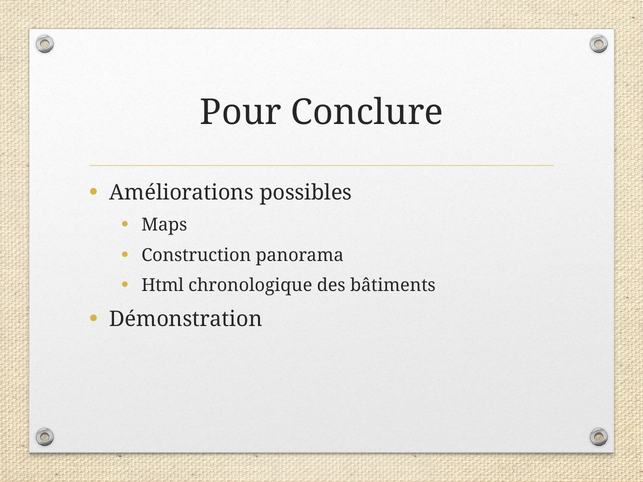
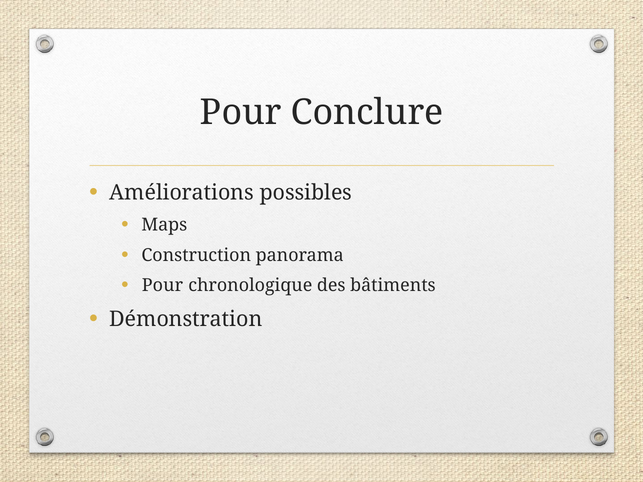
Html: Html -> Pour (162, 286)
